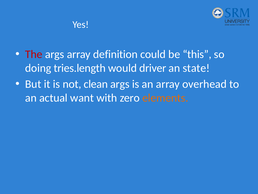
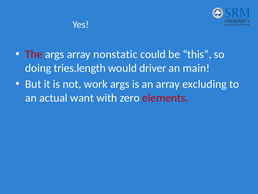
definition: definition -> nonstatic (115, 54)
state: state -> main (196, 68)
clean: clean -> work (96, 84)
overhead: overhead -> excluding (204, 84)
elements colour: orange -> red (165, 98)
